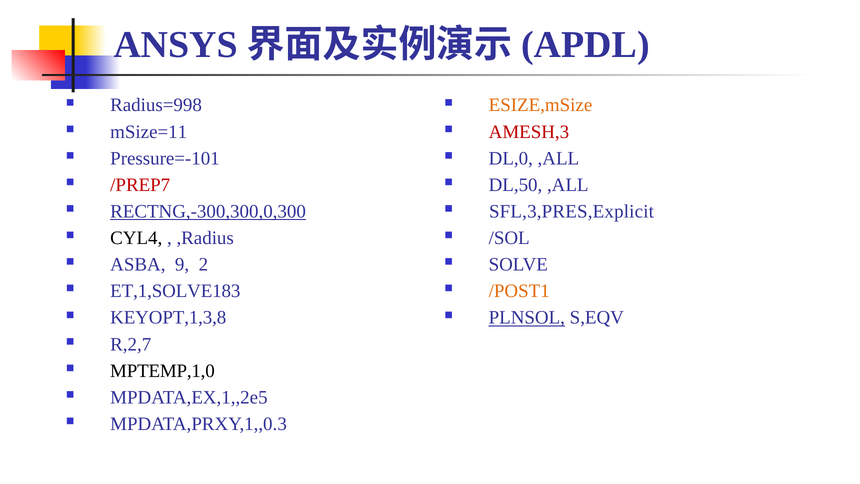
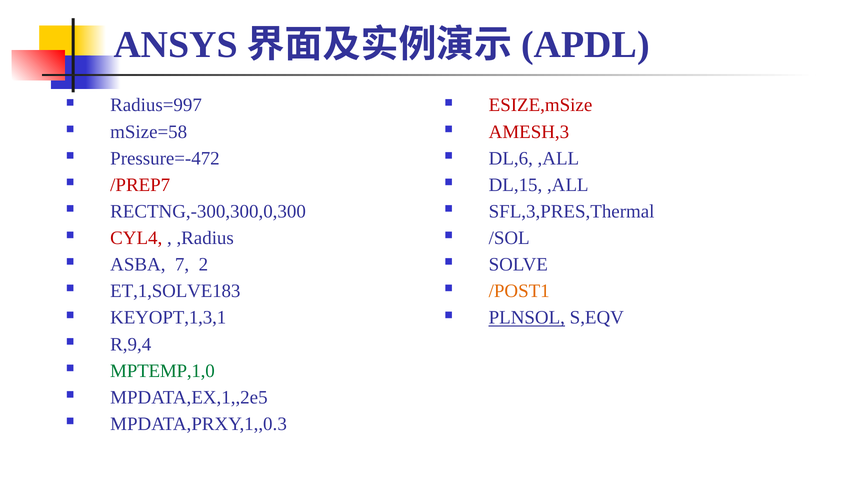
Radius=998: Radius=998 -> Radius=997 (156, 105)
ESIZE,mSize colour: orange -> red (540, 105)
mSize=11: mSize=11 -> mSize=58 (149, 132)
Pressure=-101: Pressure=-101 -> Pressure=-472 (165, 158)
DL,0: DL,0 -> DL,6 (511, 158)
DL,50: DL,50 -> DL,15 (516, 185)
RECTNG,-300,300,0,300 underline: present -> none (208, 211)
SFL,3,PRES,Explicit: SFL,3,PRES,Explicit -> SFL,3,PRES,Thermal (572, 211)
CYL4 colour: black -> red (136, 238)
9: 9 -> 7 (182, 264)
KEYOPT,1,3,8: KEYOPT,1,3,8 -> KEYOPT,1,3,1 (168, 318)
R,2,7: R,2,7 -> R,9,4 (131, 344)
MPTEMP,1,0 colour: black -> green (162, 371)
